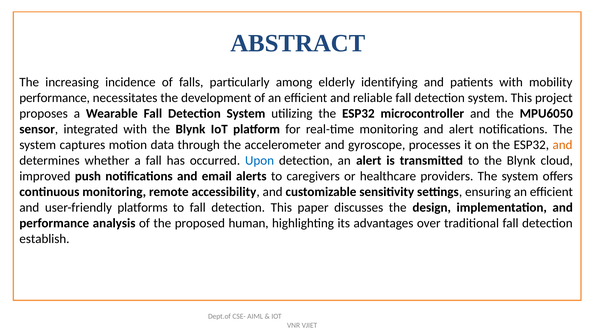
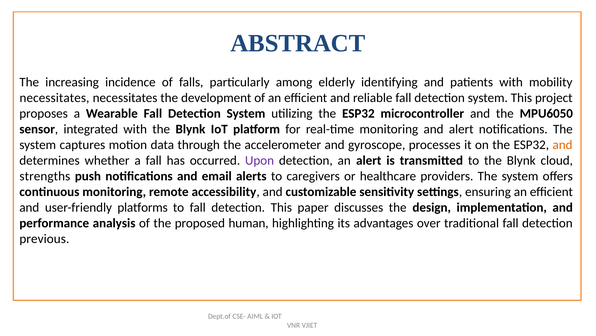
performance: performance -> necessitates (54, 97)
Upon colour: blue -> purple (260, 160)
improved: improved -> strengths (45, 176)
establish: establish -> previous (44, 238)
